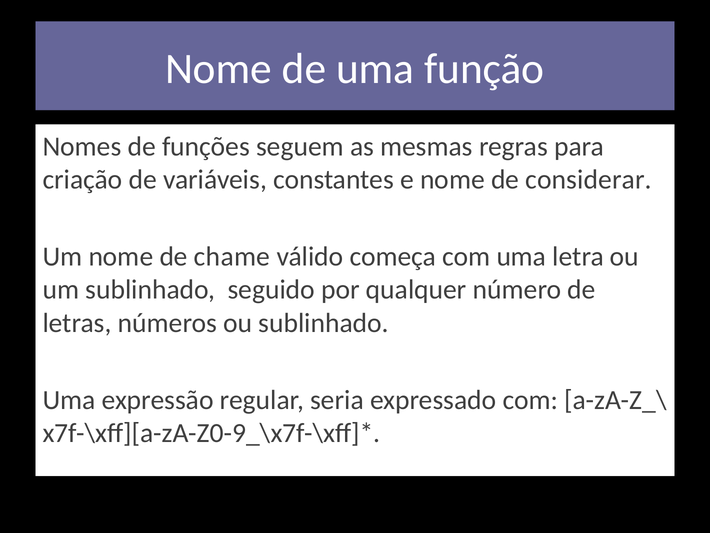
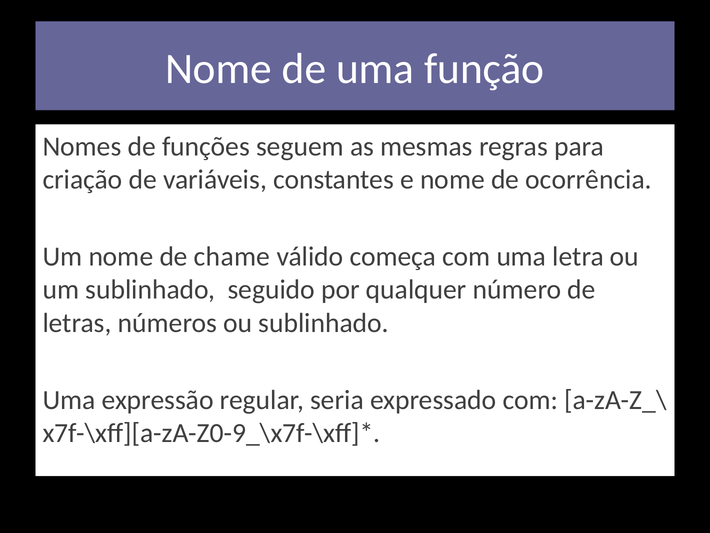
considerar: considerar -> ocorrência (589, 179)
